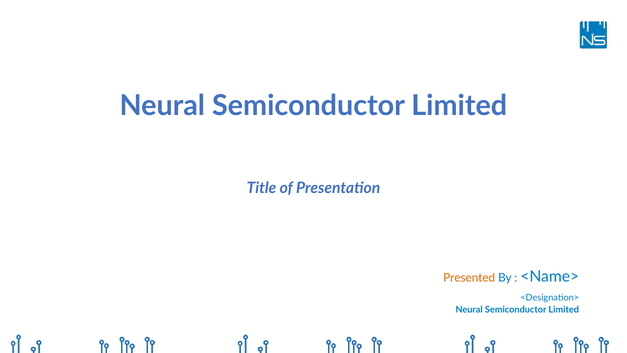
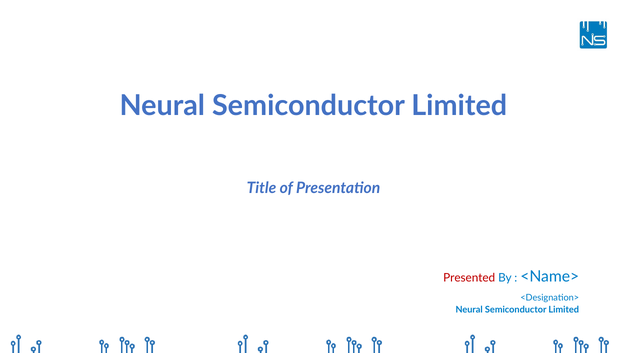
Presented colour: orange -> red (469, 278)
